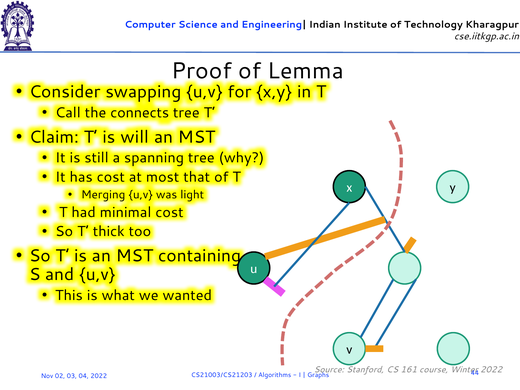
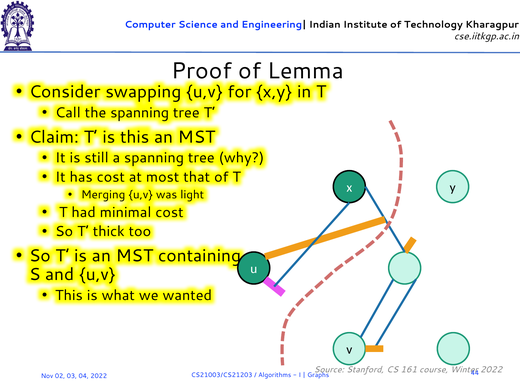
the connects: connects -> spanning (140, 113)
is will: will -> this (135, 137)
